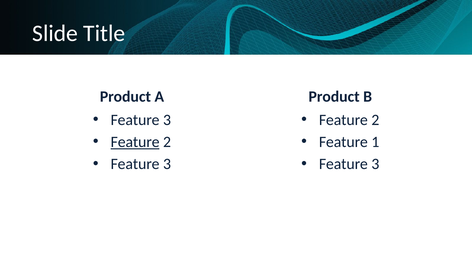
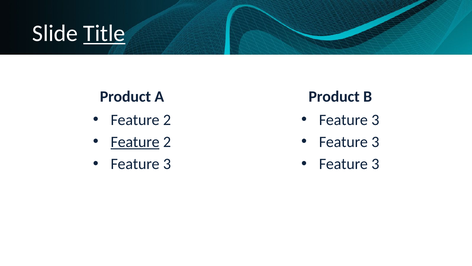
Title underline: none -> present (104, 33)
3: 3 -> 2 (167, 120)
2: 2 -> 3 (375, 120)
1: 1 -> 3 (375, 142)
